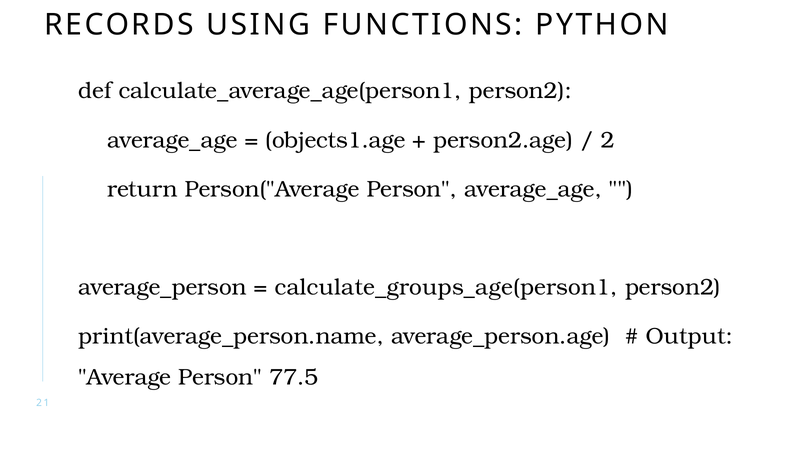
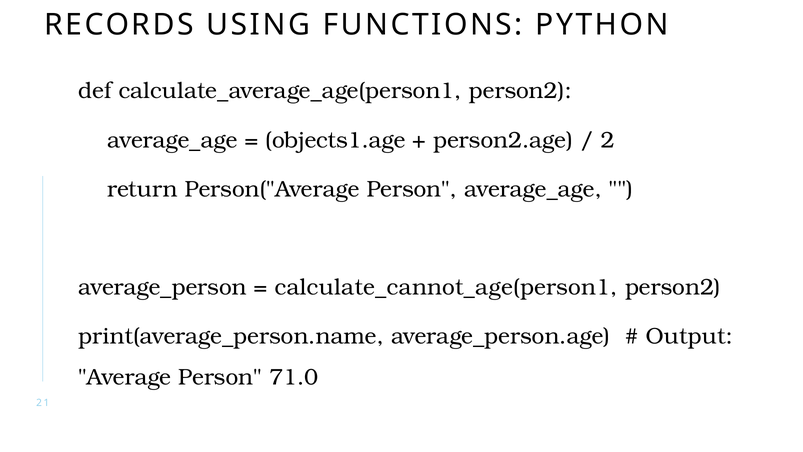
calculate_groups_age(person1: calculate_groups_age(person1 -> calculate_cannot_age(person1 (446, 287)
77.5: 77.5 -> 71.0 (294, 377)
